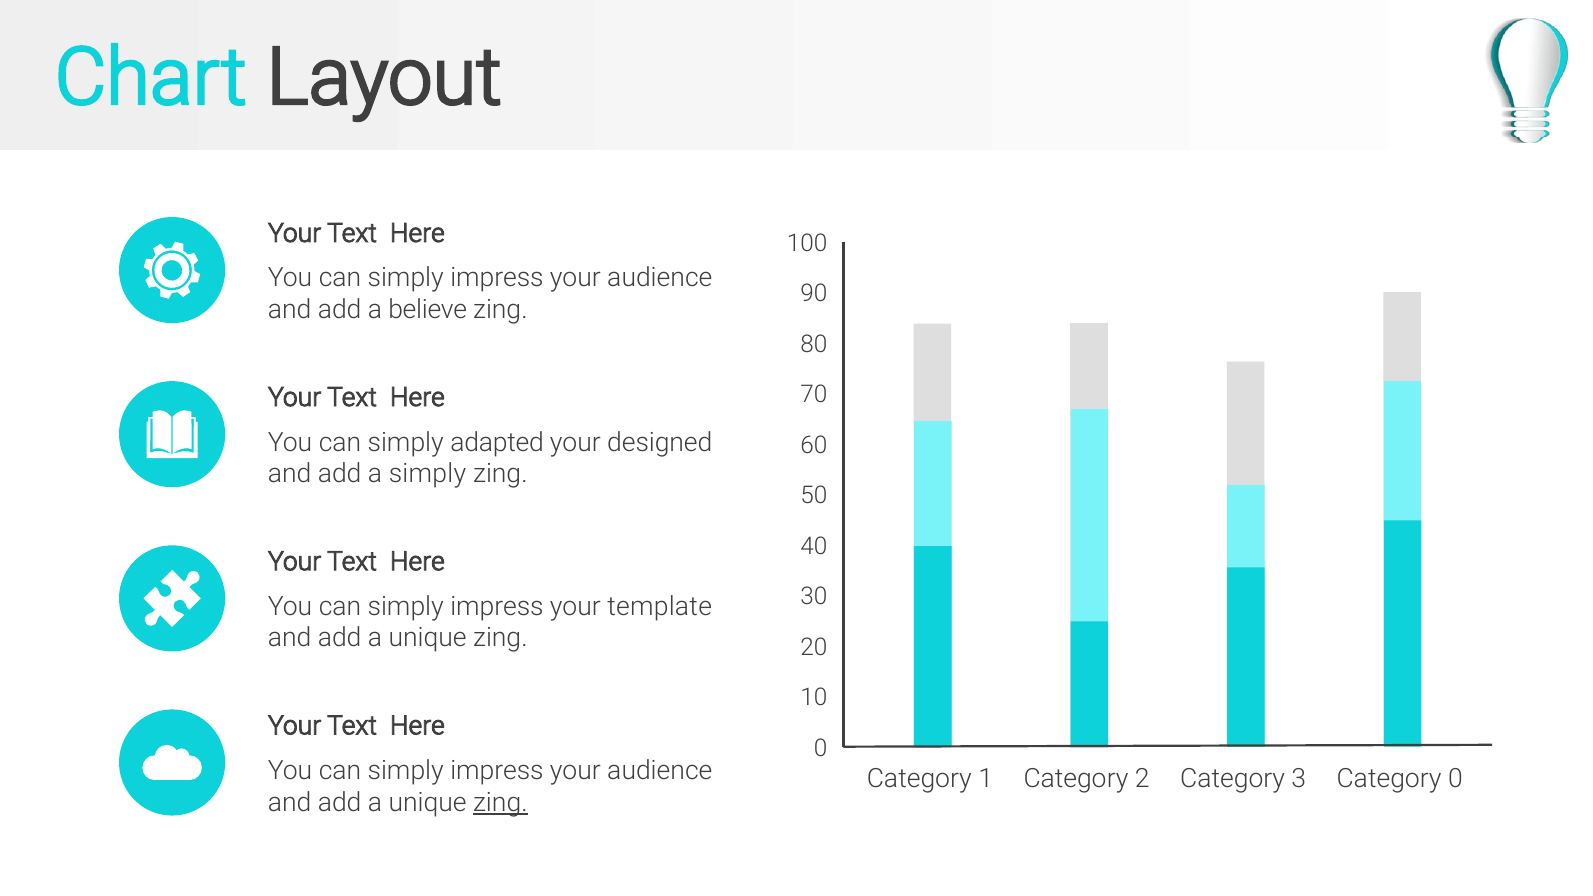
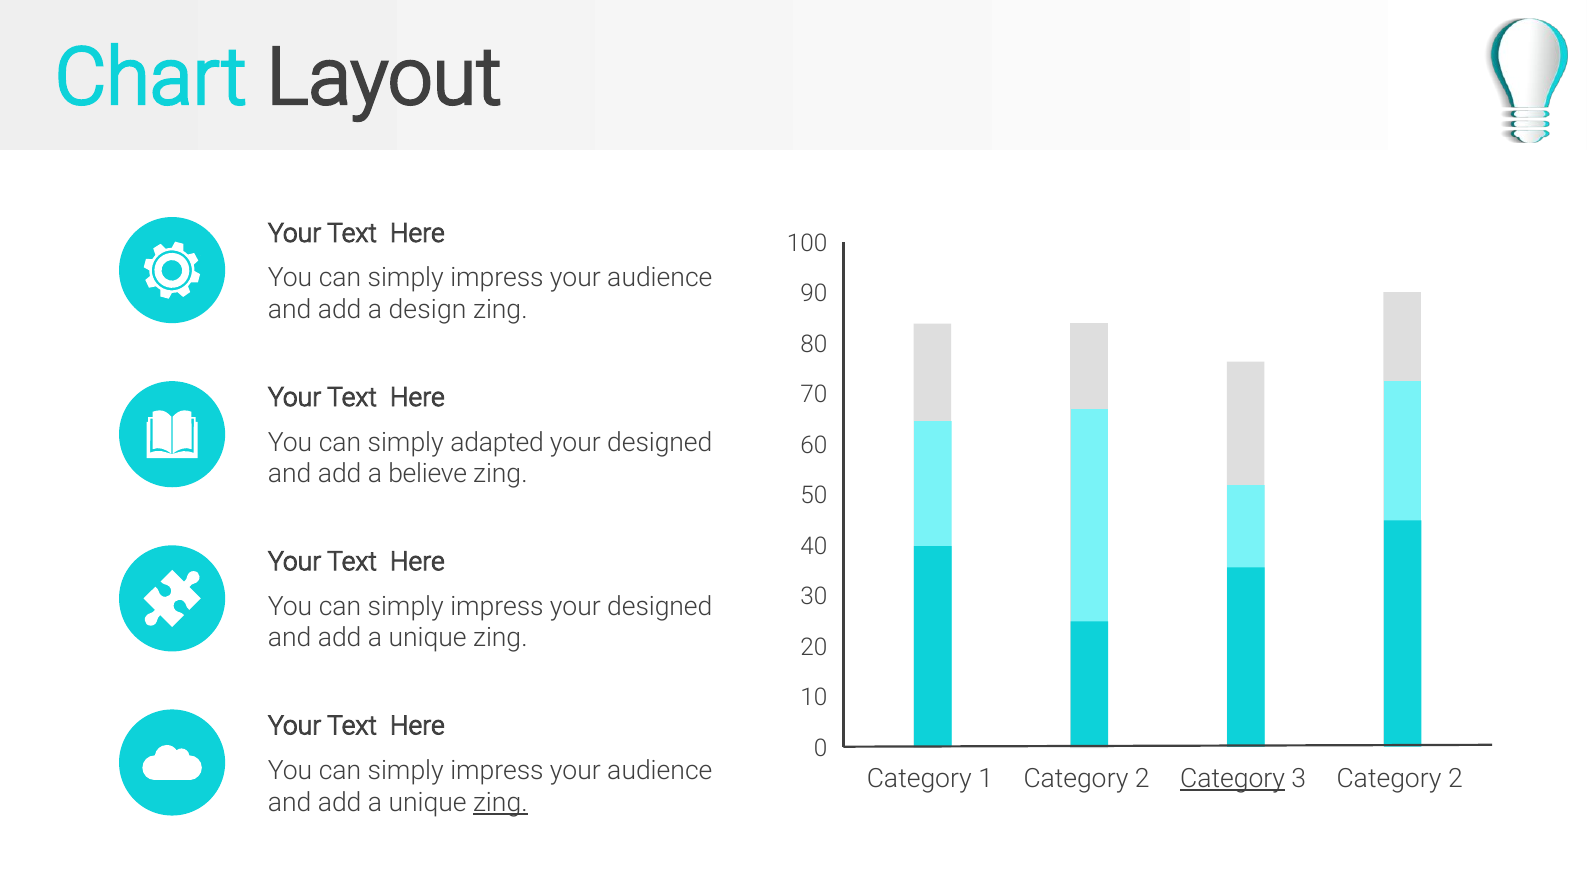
believe: believe -> design (428, 310)
a simply: simply -> believe (428, 474)
impress your template: template -> designed (660, 606)
Category underline: none -> present (1233, 779)
3 Category 0: 0 -> 2 (1455, 779)
